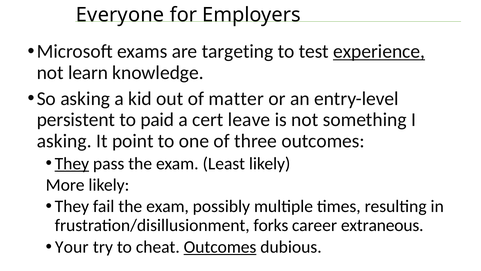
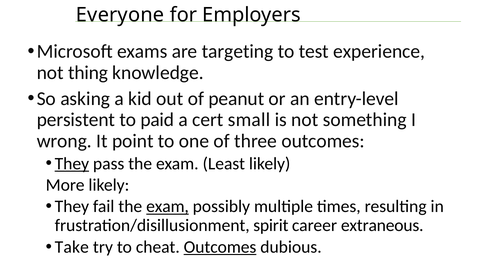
experience underline: present -> none (379, 51)
learn: learn -> thing (88, 72)
matter: matter -> peanut (236, 99)
leave: leave -> small (249, 120)
asking: asking -> wrong (64, 141)
exam underline: none -> present (168, 206)
forks: forks -> spirit (271, 225)
Your: Your -> Take (72, 247)
